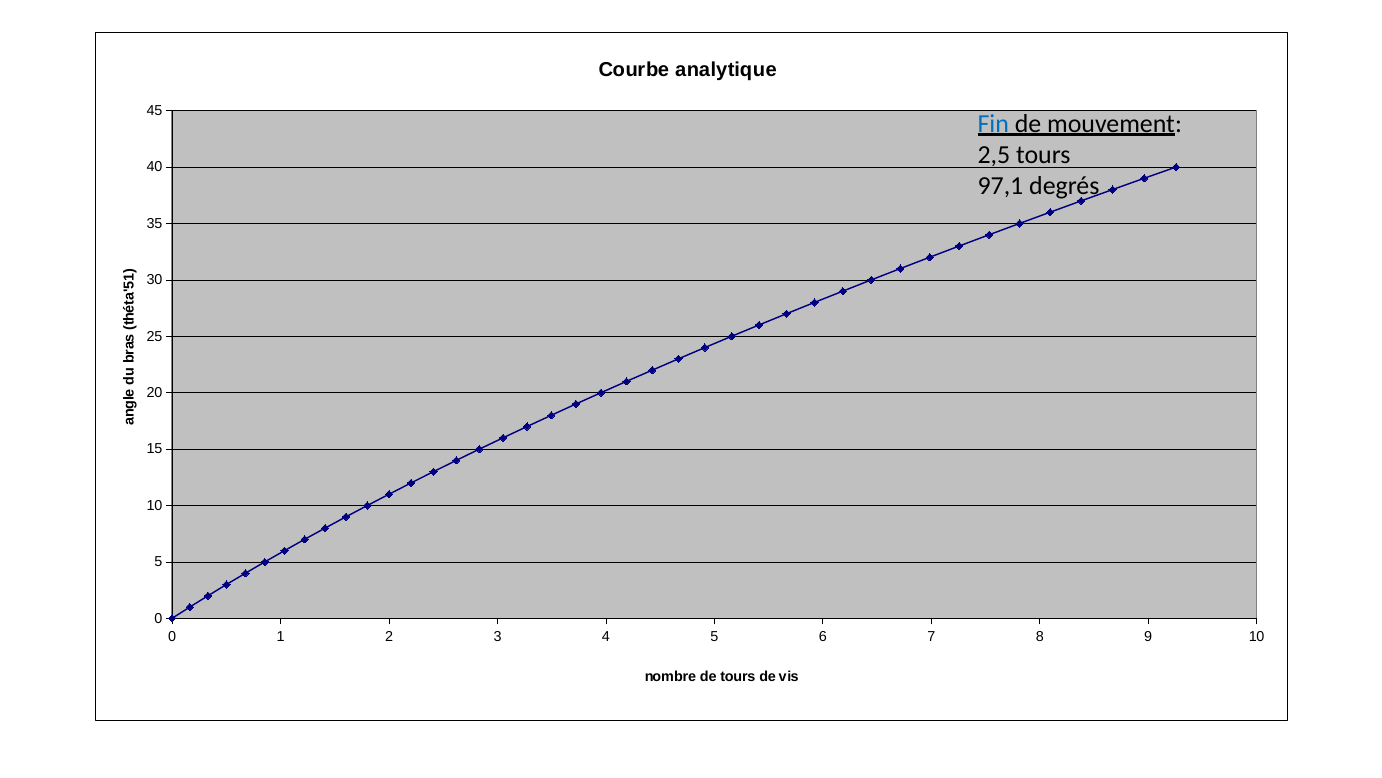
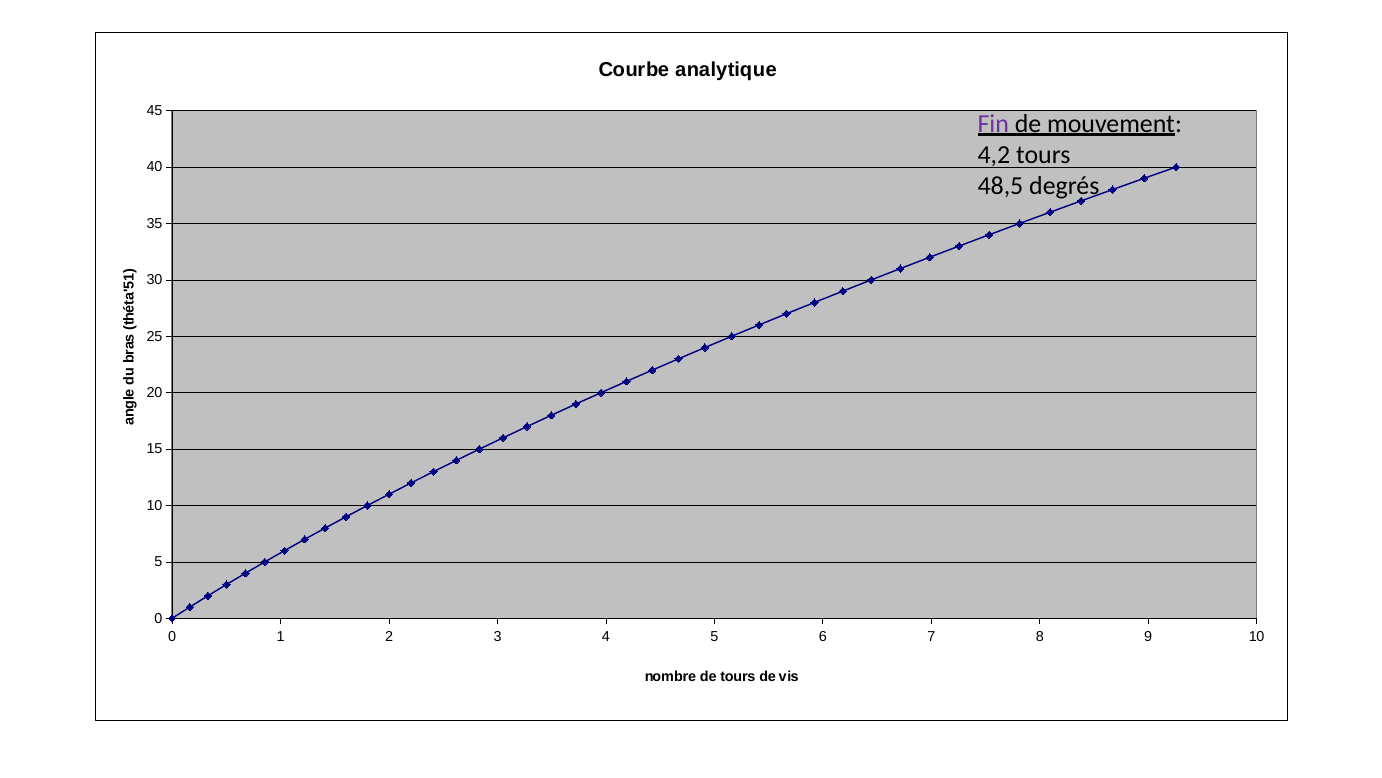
Fin colour: blue -> purple (993, 123)
2,5: 2,5 -> 4,2 (994, 154)
97,1: 97,1 -> 48,5 (1000, 186)
